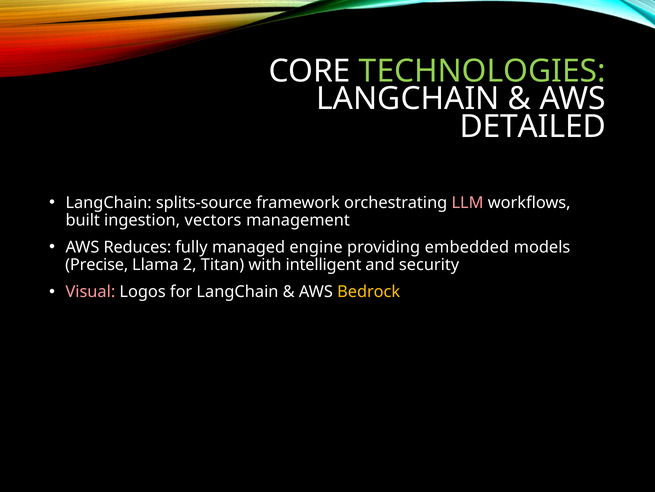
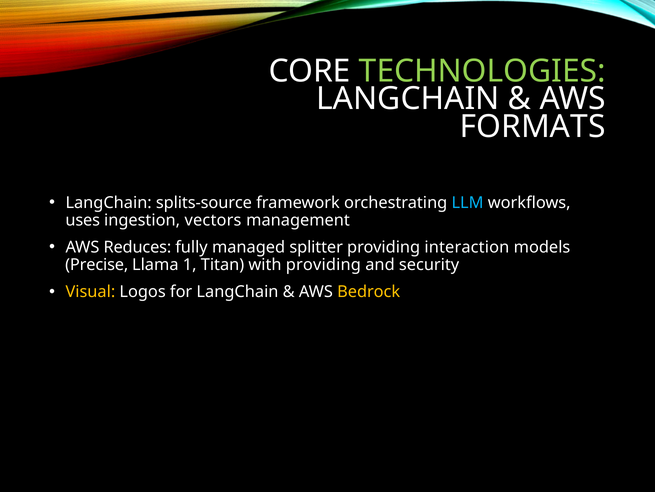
DETAILED: DETAILED -> FORMATS (533, 126)
LLM colour: pink -> light blue (468, 202)
built: built -> uses (83, 220)
engine: engine -> splitter (316, 247)
embedded: embedded -> interaction (467, 247)
2: 2 -> 1 (190, 265)
with intelligent: intelligent -> providing (323, 265)
Visual colour: pink -> yellow (90, 291)
